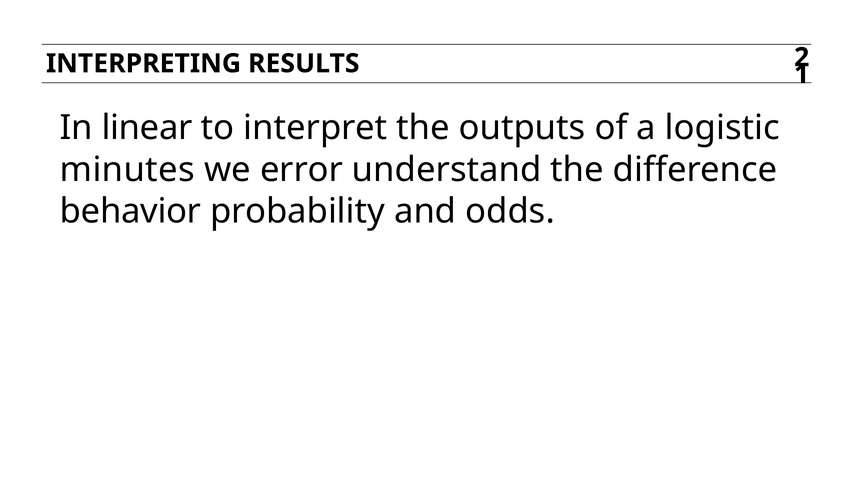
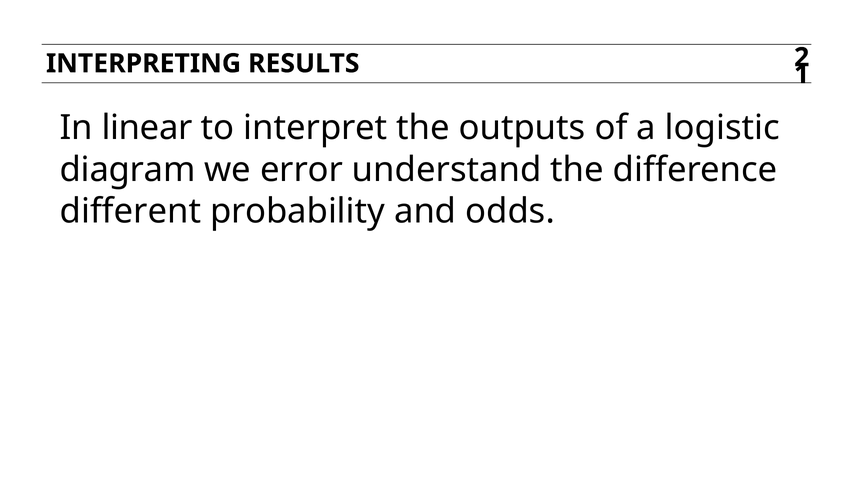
minutes: minutes -> diagram (128, 170)
behavior: behavior -> different (130, 211)
